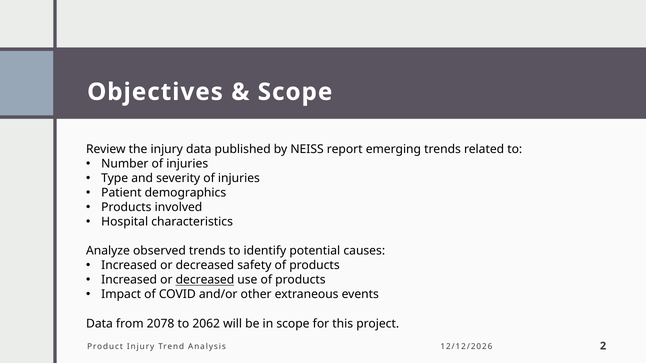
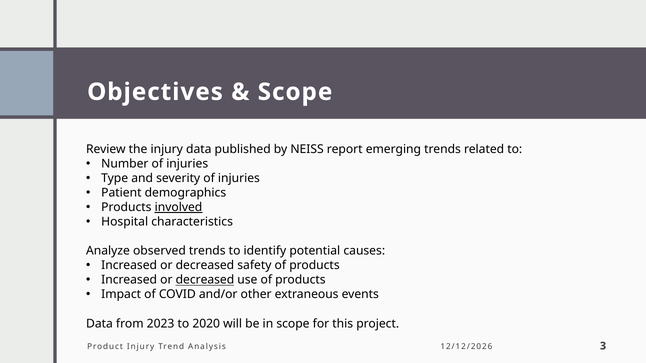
involved underline: none -> present (178, 208)
2078: 2078 -> 2023 (161, 324)
2062: 2062 -> 2020 (206, 324)
2: 2 -> 3 (603, 346)
